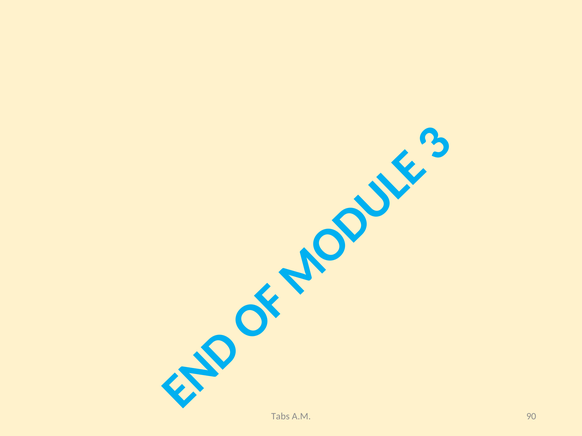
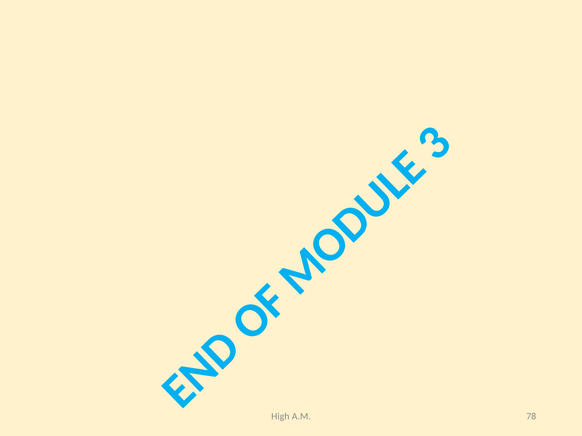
Tabs: Tabs -> High (280, 417)
90: 90 -> 78 (531, 417)
